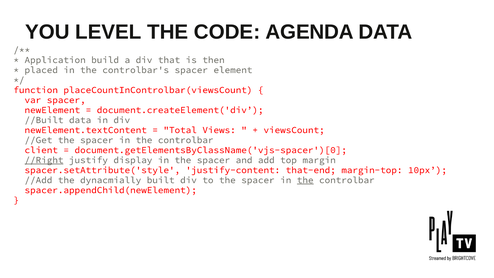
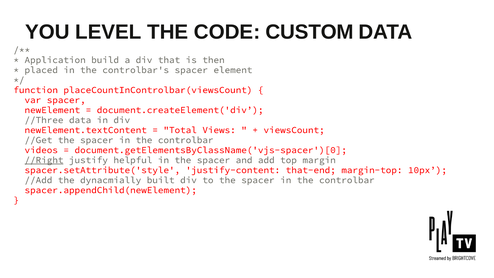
AGENDA: AGENDA -> CUSTOM (310, 32)
//Built: //Built -> //Three (44, 120)
client: client -> videos (41, 150)
display: display -> helpful (133, 160)
the underline: present -> none (305, 180)
